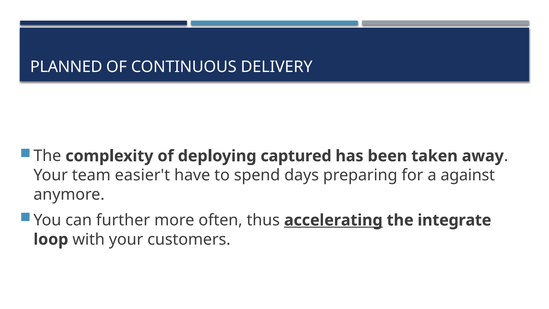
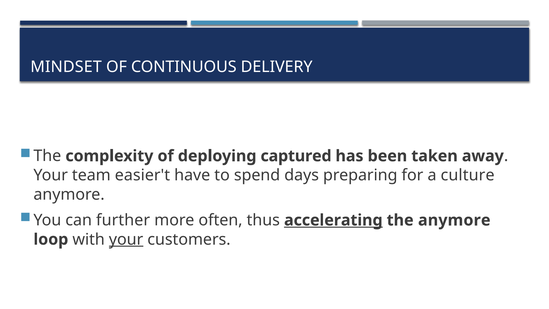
PLANNED: PLANNED -> MINDSET (66, 67)
against: against -> culture (468, 175)
the integrate: integrate -> anymore (454, 220)
your underline: none -> present (126, 239)
